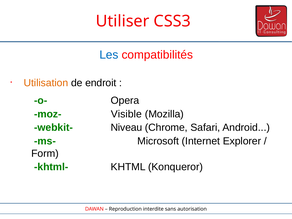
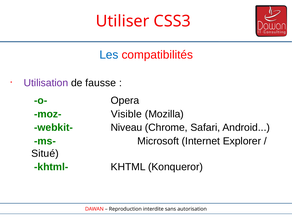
Utilisation colour: orange -> purple (46, 83)
endroit: endroit -> fausse (101, 83)
Form: Form -> Situé (45, 153)
